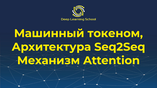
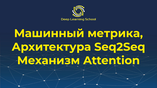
токеном: токеном -> метрика (115, 33)
